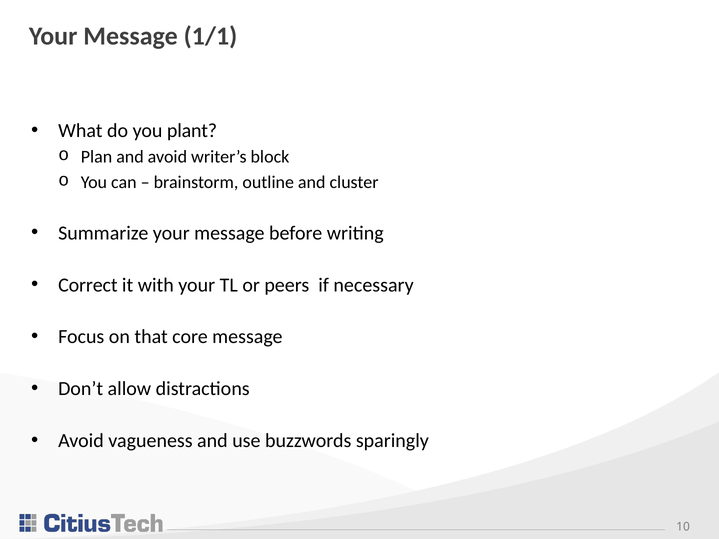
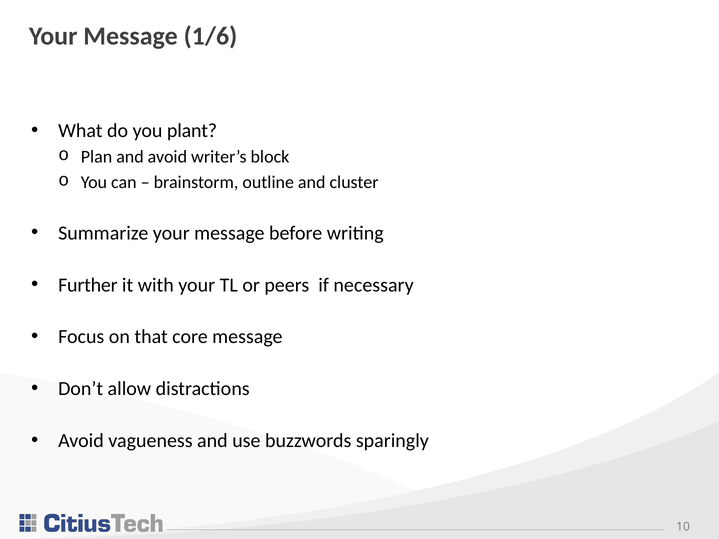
1/1: 1/1 -> 1/6 (210, 36)
Correct: Correct -> Further (88, 285)
